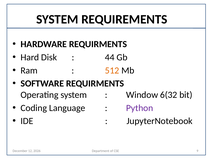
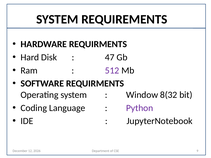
44: 44 -> 47 (110, 57)
512 colour: orange -> purple (112, 71)
6(32: 6(32 -> 8(32 (169, 95)
